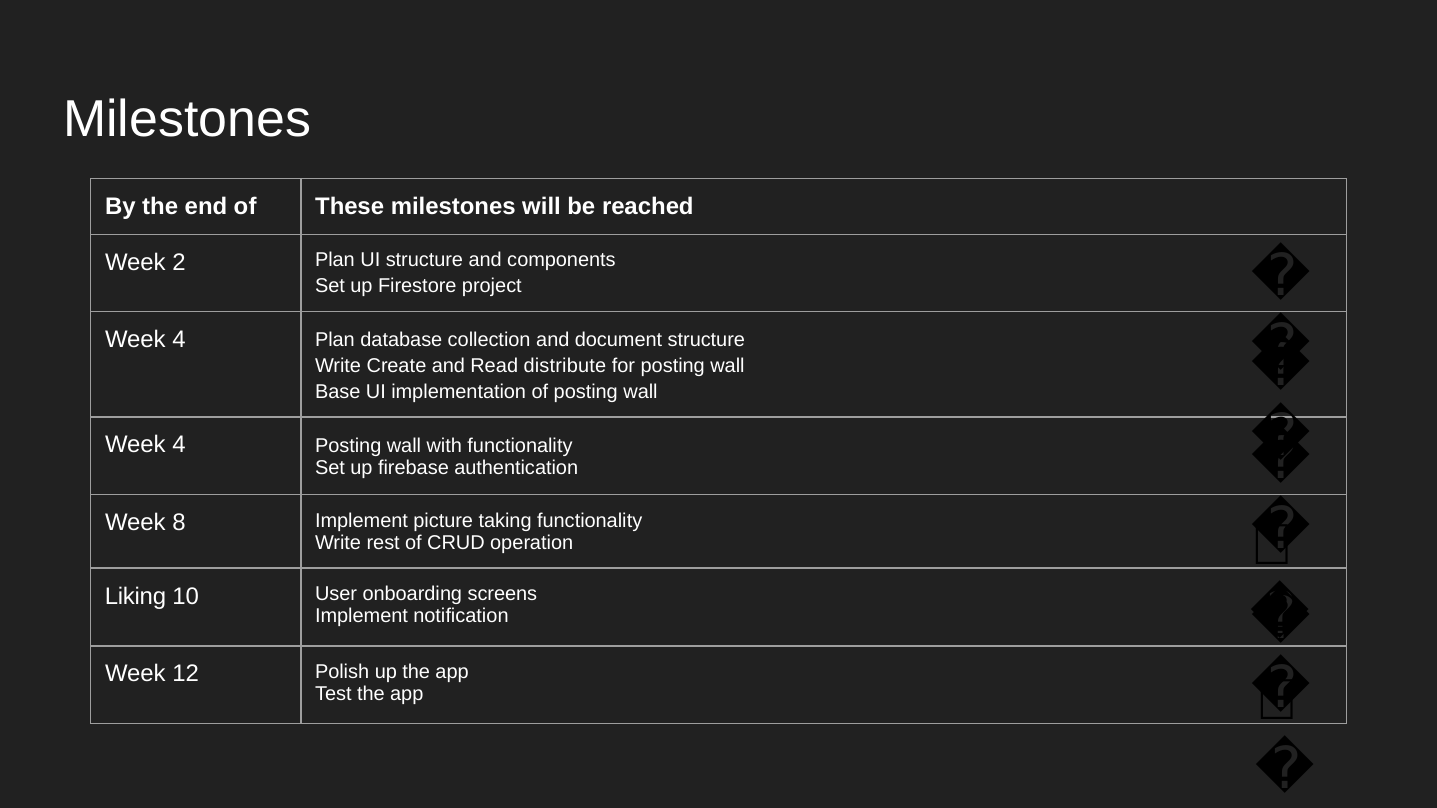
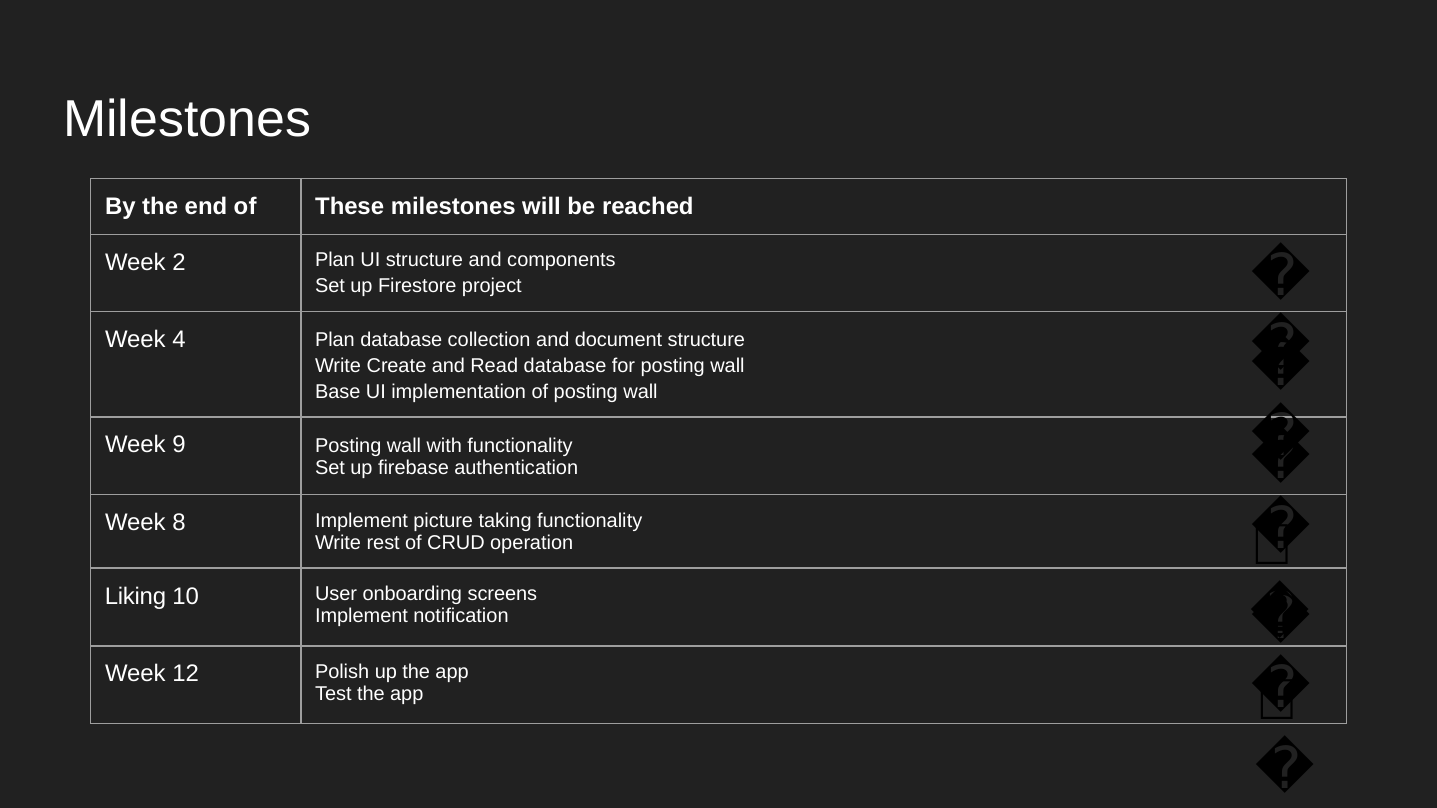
Read distribute: distribute -> database (565, 366)
4: 4 -> 9 (179, 445)
